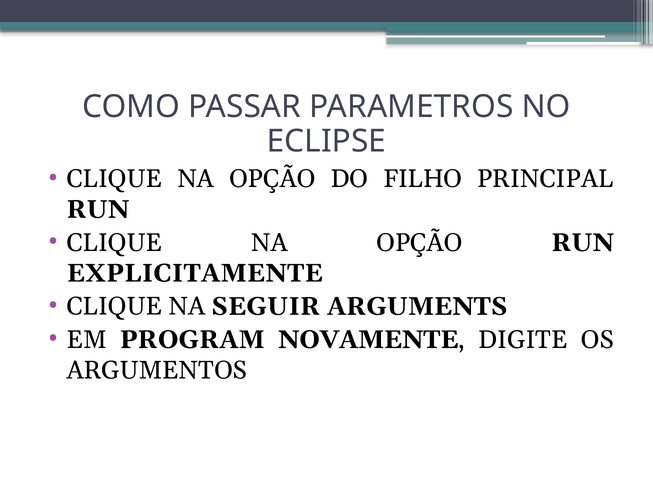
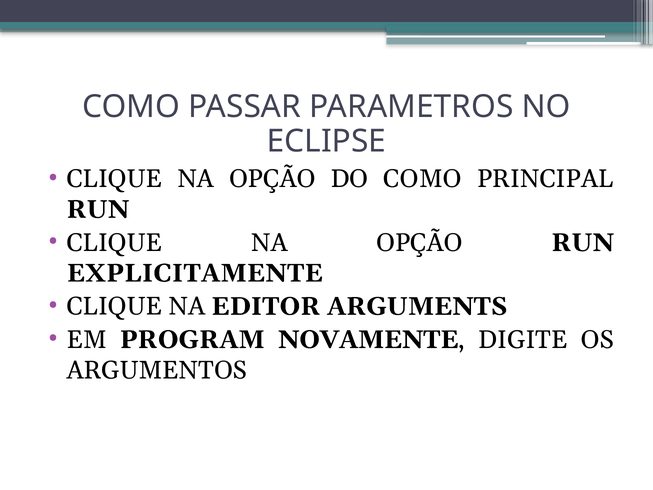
DO FILHO: FILHO -> COMO (423, 179)
SEGUIR: SEGUIR -> EDITOR (266, 306)
